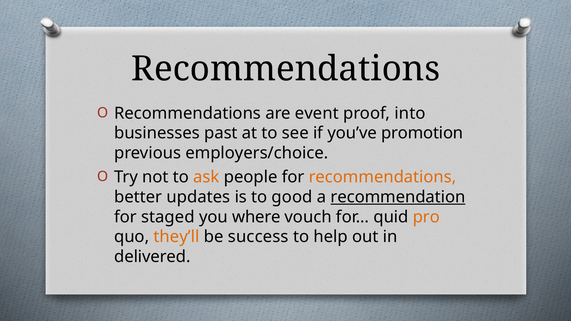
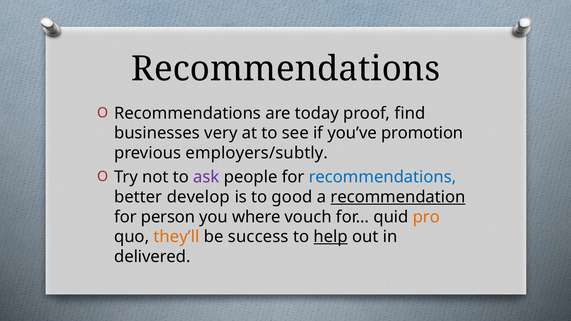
event: event -> today (317, 113)
into: into -> find (410, 113)
past: past -> very (221, 133)
employers/choice: employers/choice -> employers/subtly (257, 153)
ask colour: orange -> purple (206, 177)
recommendations colour: orange -> blue (382, 177)
updates: updates -> develop (198, 197)
staged: staged -> person (168, 217)
help underline: none -> present (331, 237)
